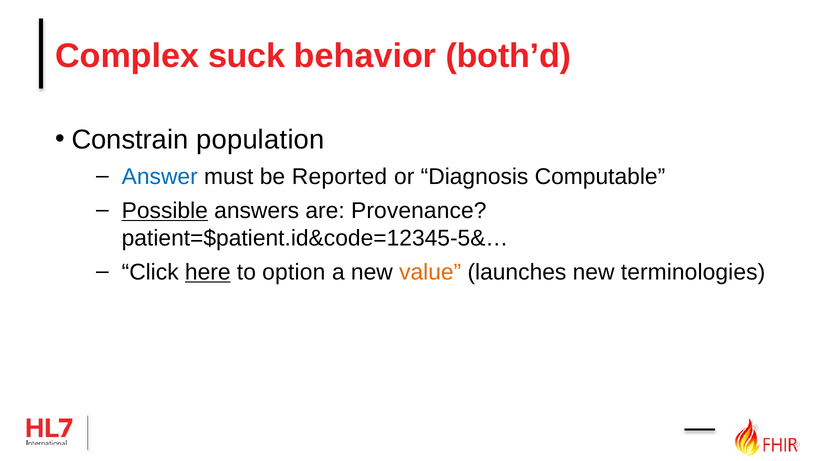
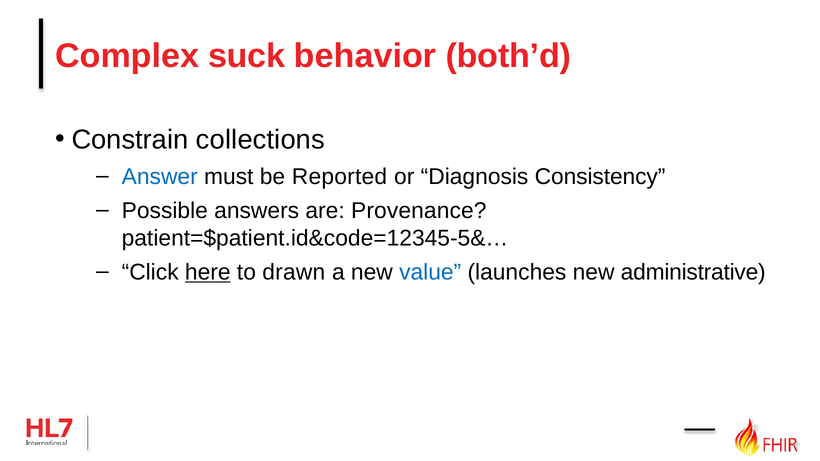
population: population -> collections (260, 140)
Computable: Computable -> Consistency (600, 177)
Possible underline: present -> none (165, 211)
option: option -> drawn (294, 272)
value colour: orange -> blue (430, 272)
terminologies: terminologies -> administrative (693, 272)
